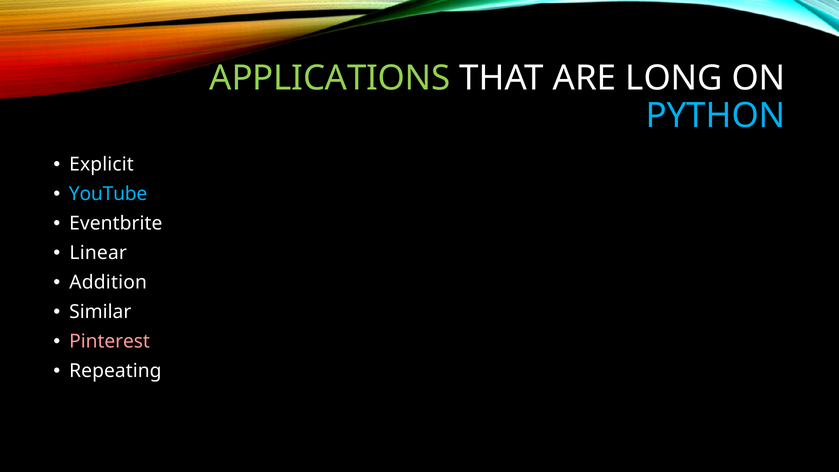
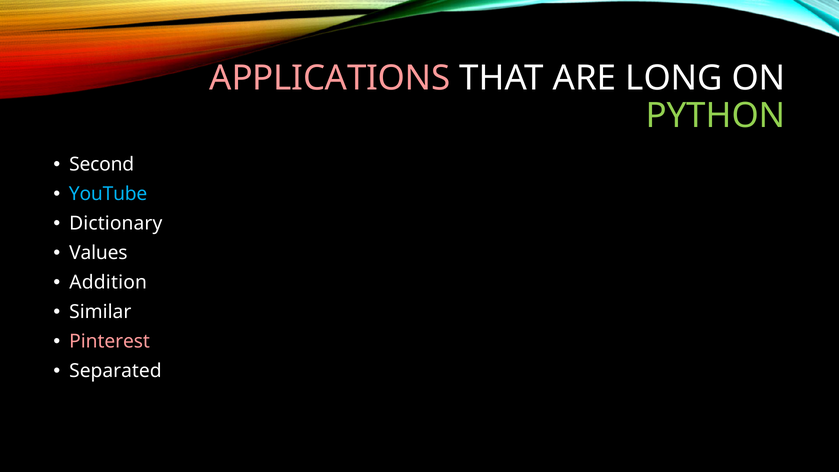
APPLICATIONS colour: light green -> pink (330, 78)
PYTHON colour: light blue -> light green (716, 116)
Explicit: Explicit -> Second (102, 164)
Eventbrite: Eventbrite -> Dictionary (116, 223)
Linear: Linear -> Values (98, 253)
Repeating: Repeating -> Separated (115, 371)
